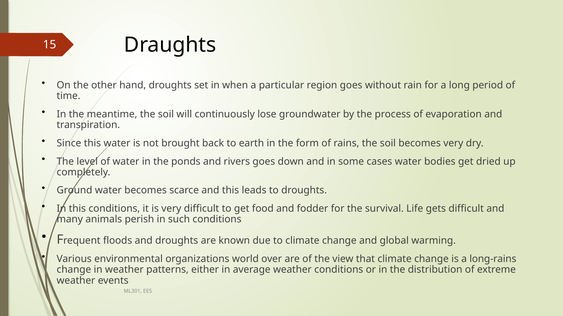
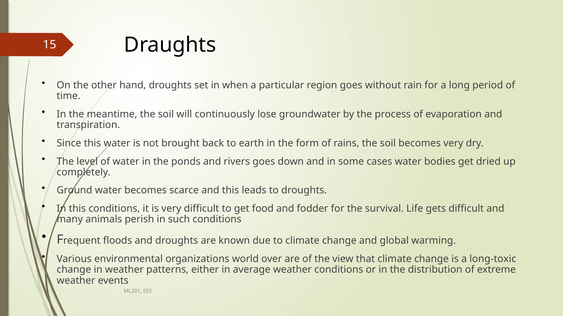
long-rains: long-rains -> long-toxic (493, 259)
